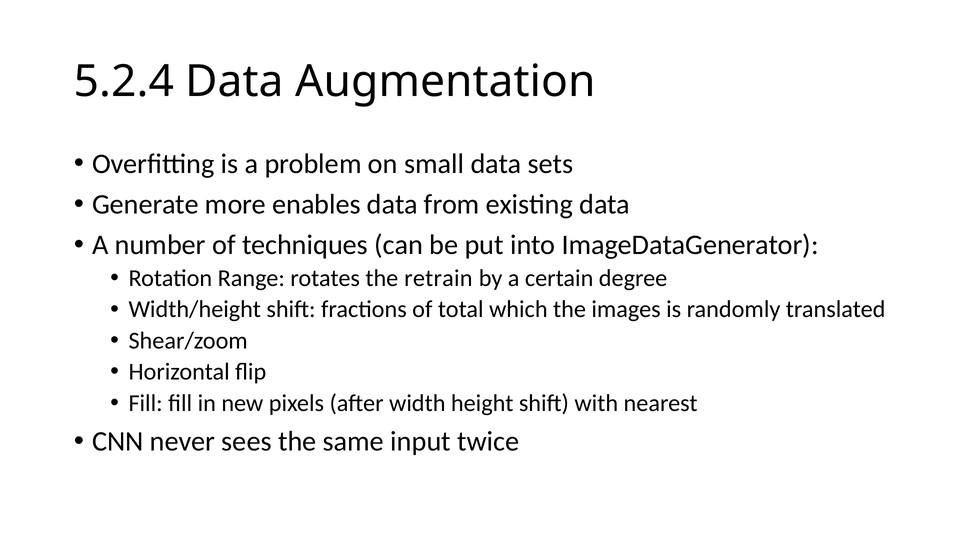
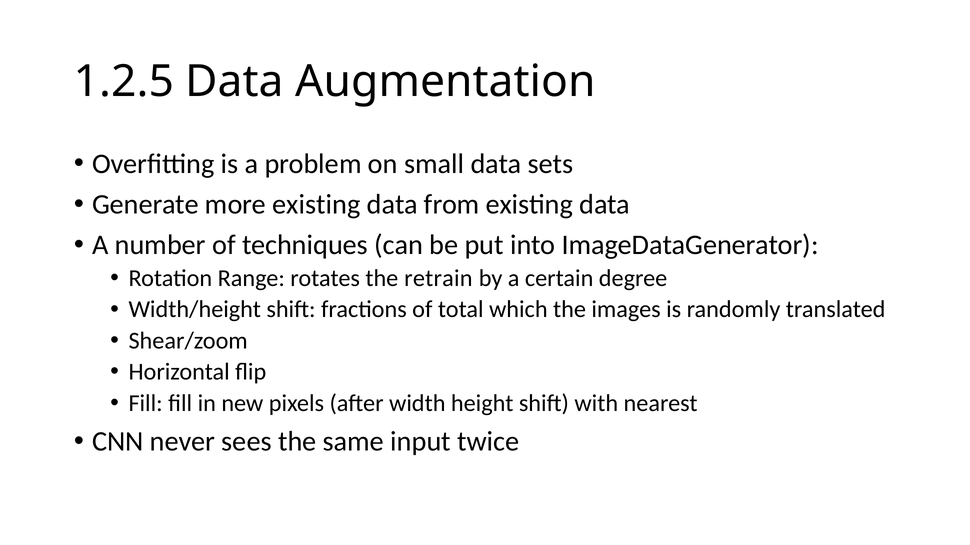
5.2.4: 5.2.4 -> 1.2.5 (124, 81)
more enables: enables -> existing (316, 205)
